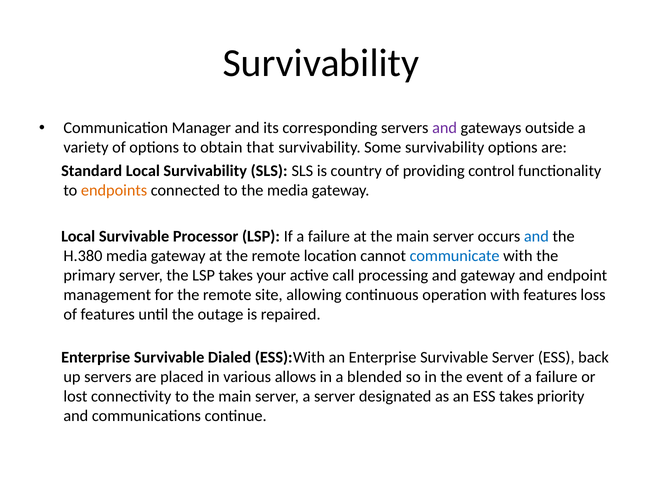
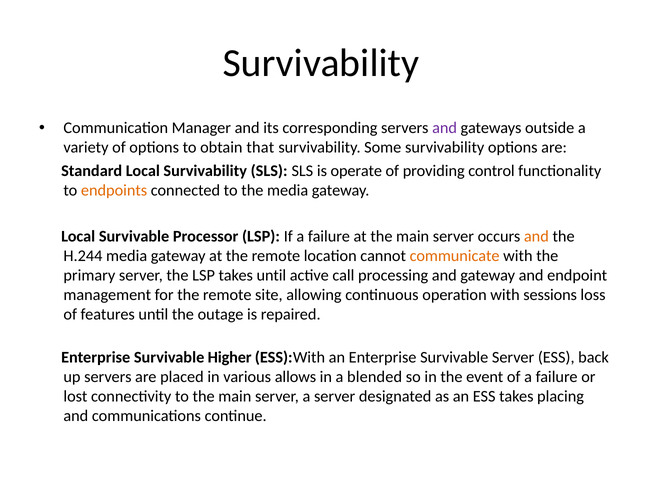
country: country -> operate (356, 171)
and colour: blue -> orange (536, 237)
H.380: H.380 -> H.244 (83, 256)
communicate colour: blue -> orange (455, 256)
takes your: your -> until (271, 276)
with features: features -> sessions (550, 295)
Dialed: Dialed -> Higher (230, 357)
priority: priority -> placing (561, 396)
